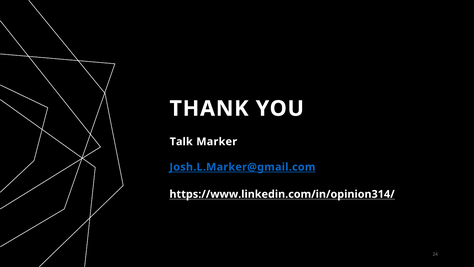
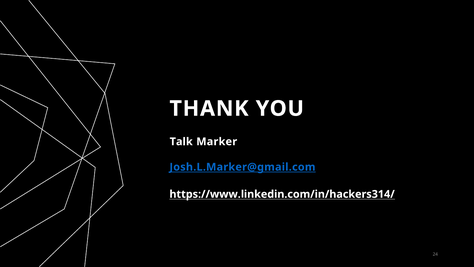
https://www.linkedin.com/in/opinion314/: https://www.linkedin.com/in/opinion314/ -> https://www.linkedin.com/in/hackers314/ (282, 194)
